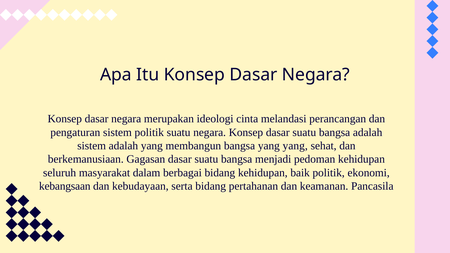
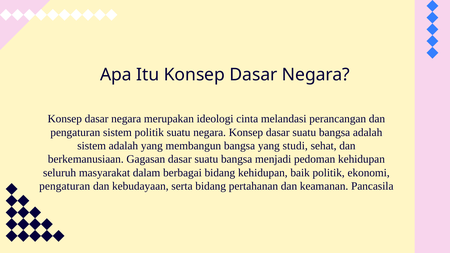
yang yang: yang -> studi (295, 146)
kebangsaan: kebangsaan -> pengaturan (65, 186)
